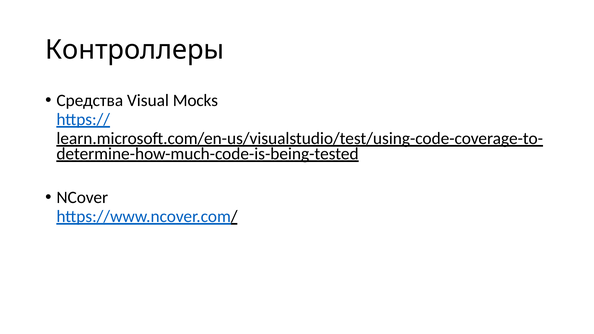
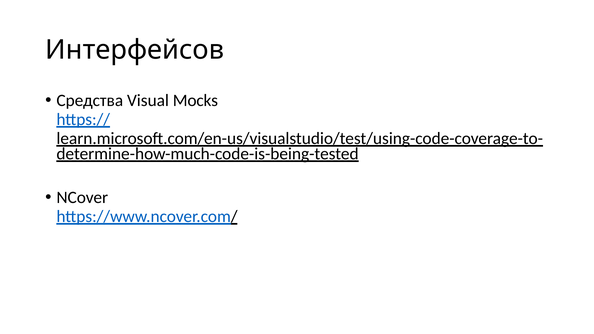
Контроллеры: Контроллеры -> Интерфейсов (135, 50)
